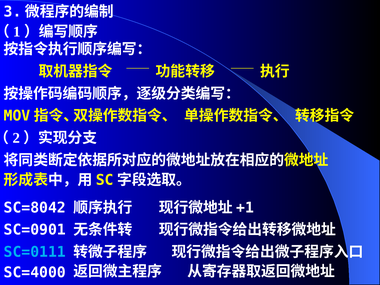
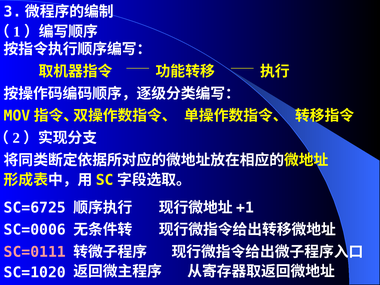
SC=8042: SC=8042 -> SC=6725 (35, 208)
SC=0901: SC=0901 -> SC=0006 (35, 230)
SC=0111 colour: light blue -> pink (35, 252)
SC=4000: SC=4000 -> SC=1020 (35, 273)
